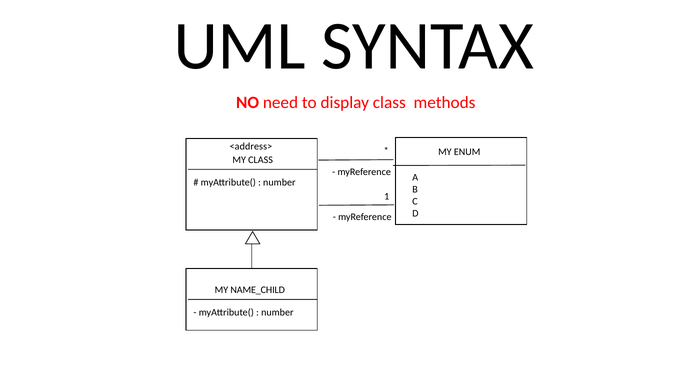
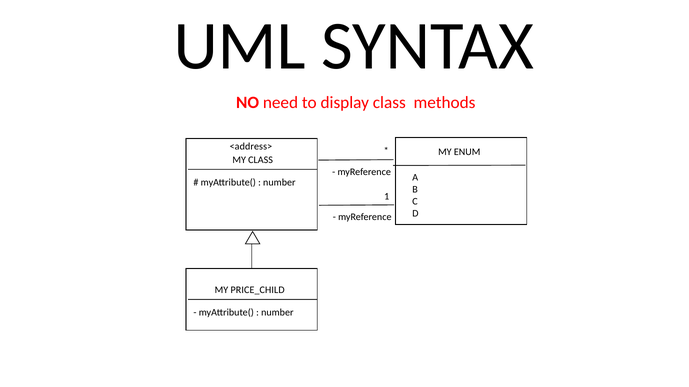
NAME_CHILD: NAME_CHILD -> PRICE_CHILD (258, 291)
